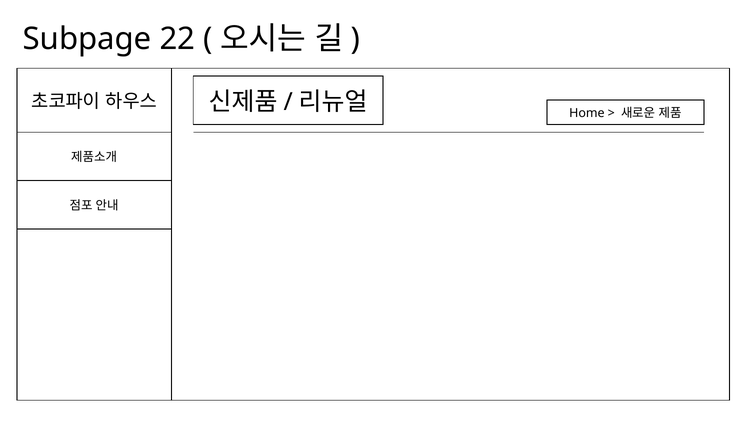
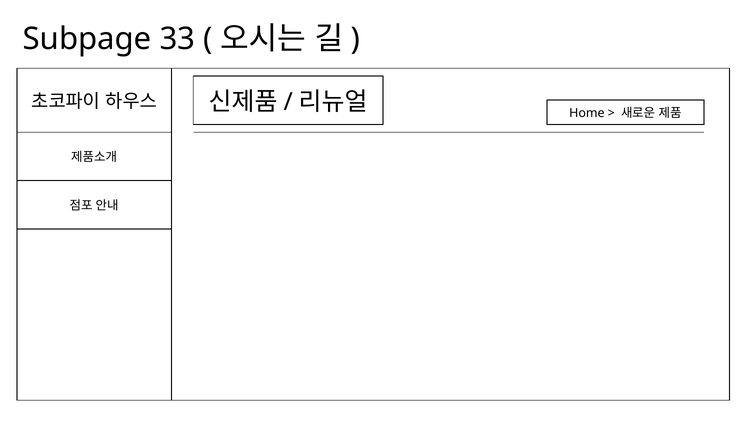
22: 22 -> 33 (177, 39)
